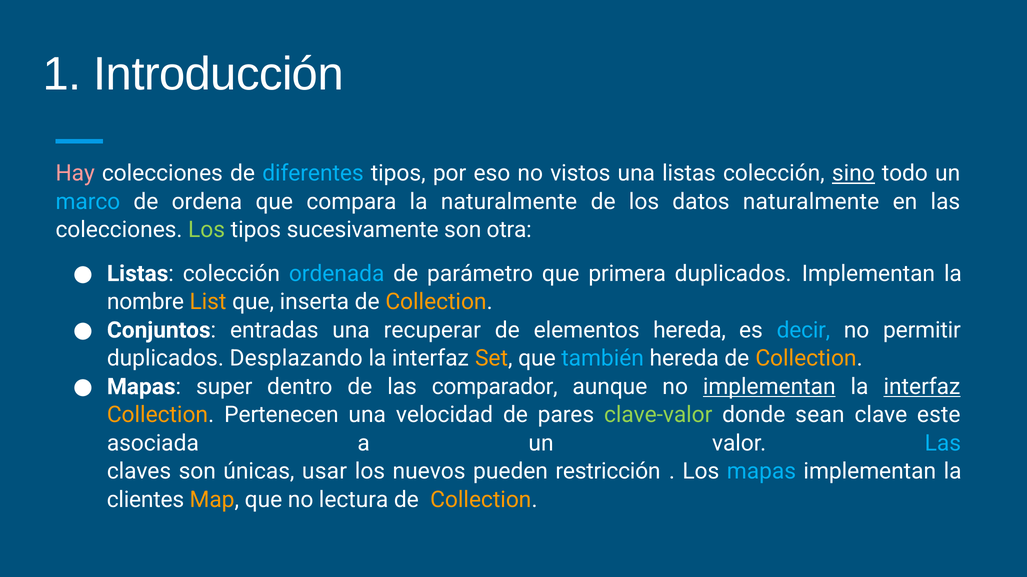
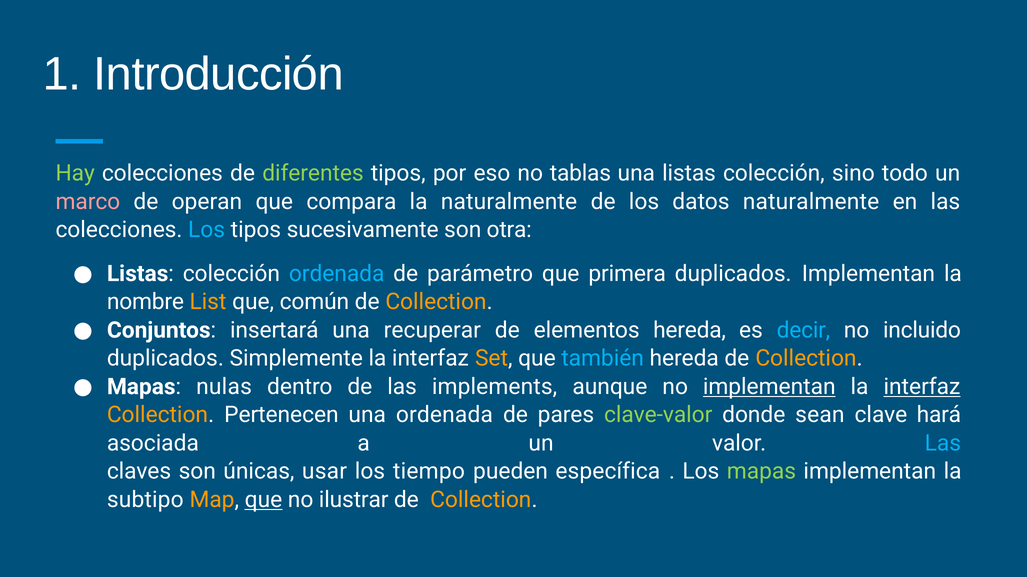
Hay colour: pink -> light green (75, 174)
diferentes colour: light blue -> light green (313, 174)
vistos: vistos -> tablas (580, 174)
sino underline: present -> none (853, 174)
marco colour: light blue -> pink (88, 202)
ordena: ordena -> operan (207, 202)
Los colour: light green -> light blue (207, 230)
inserta: inserta -> común (314, 302)
entradas: entradas -> insertará (274, 331)
permitir: permitir -> incluido (922, 331)
Desplazando: Desplazando -> Simplemente (296, 359)
super: super -> nulas (224, 387)
comparador: comparador -> implements (495, 387)
una velocidad: velocidad -> ordenada (444, 415)
este: este -> hará (939, 415)
nuevos: nuevos -> tiempo (429, 472)
restricción: restricción -> específica (608, 472)
mapas colour: light blue -> light green (761, 472)
clientes: clientes -> subtipo (145, 500)
que underline: none -> present (263, 500)
lectura: lectura -> ilustrar (354, 500)
